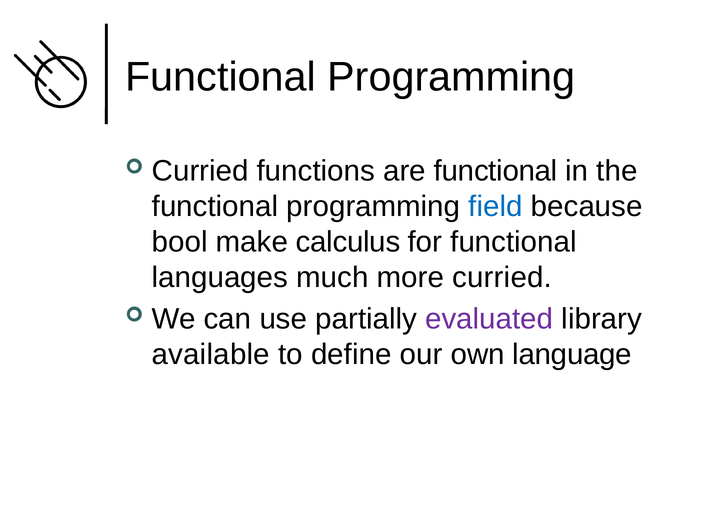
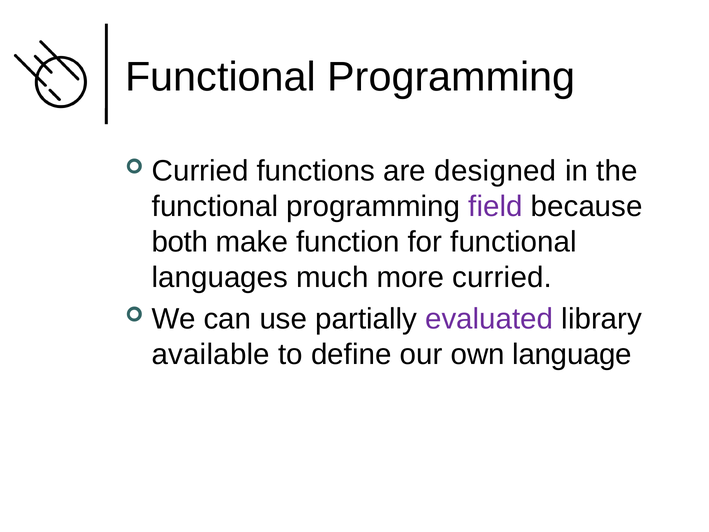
are functional: functional -> designed (495, 171)
field colour: blue -> purple (496, 206)
bool: bool -> both (180, 242)
calculus: calculus -> function (348, 242)
